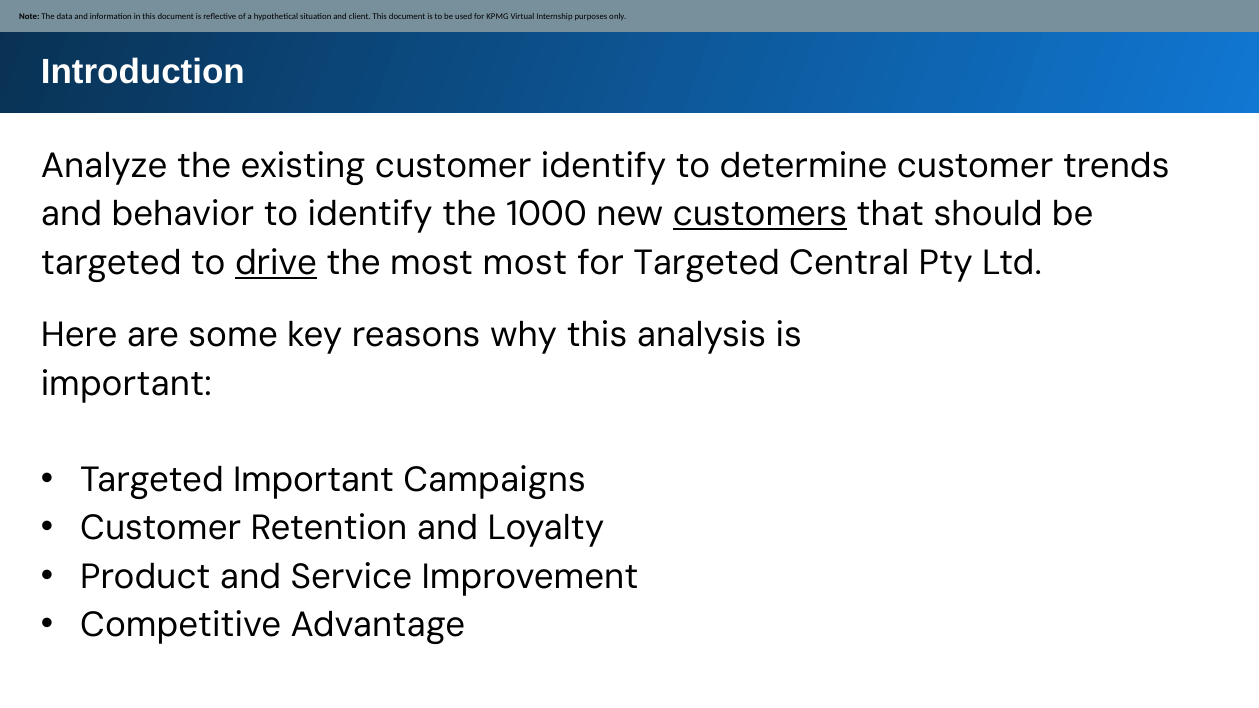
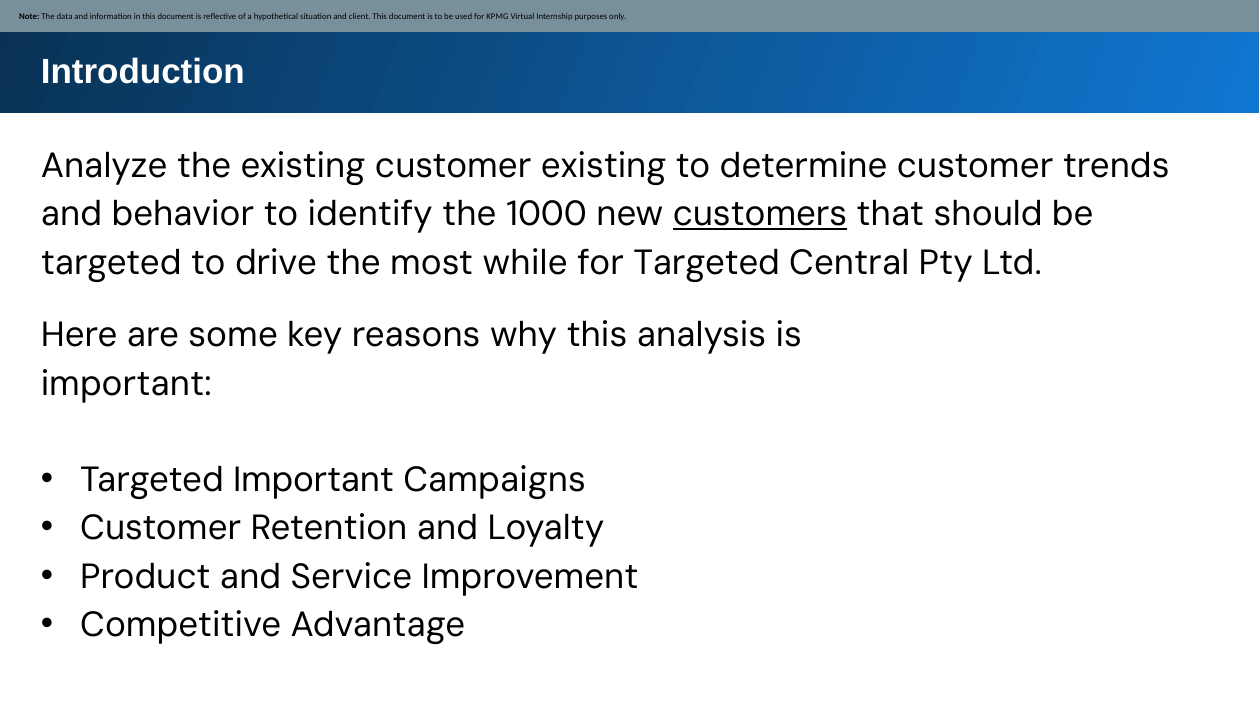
customer identify: identify -> existing (604, 166)
drive underline: present -> none (276, 263)
most most: most -> while (525, 263)
